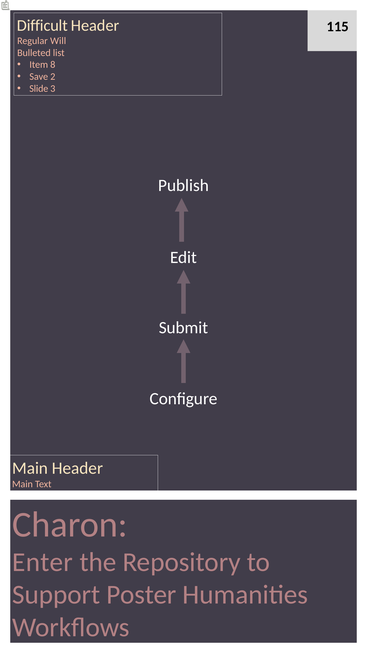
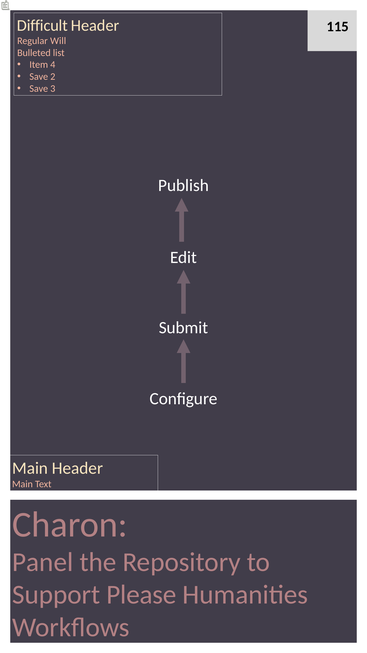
8: 8 -> 4 (53, 65)
Slide: Slide -> Save (39, 89)
Enter: Enter -> Panel (43, 562)
Poster: Poster -> Please (141, 594)
